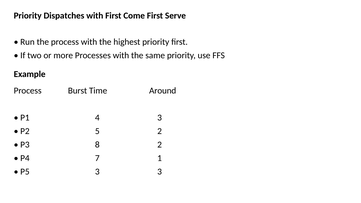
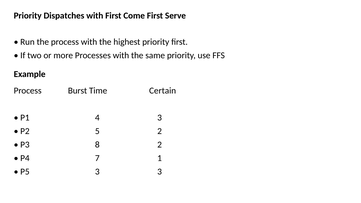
Around: Around -> Certain (163, 91)
